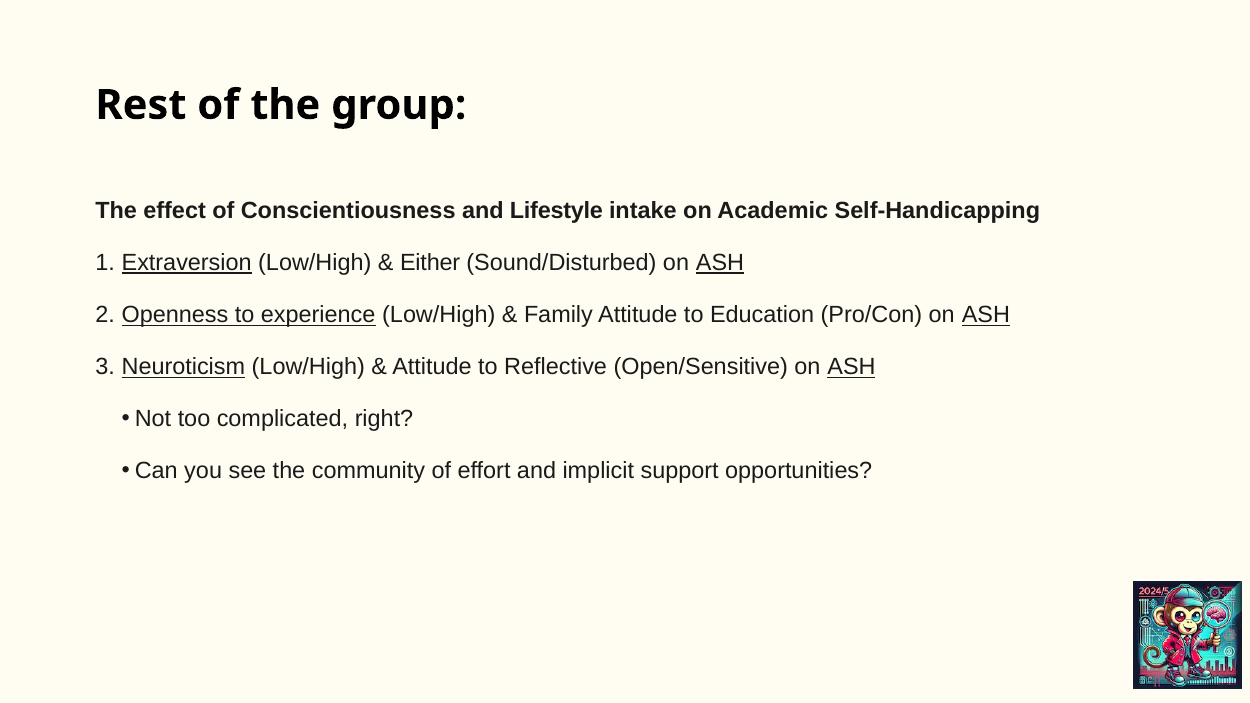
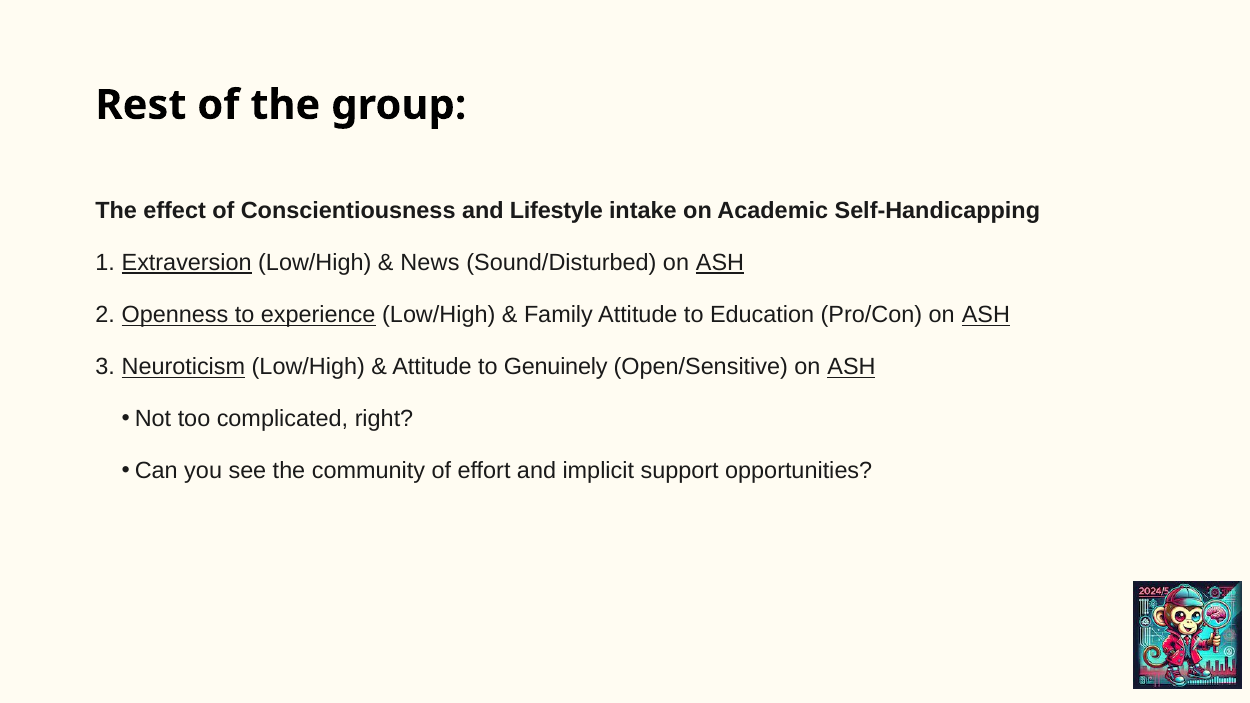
Either: Either -> News (430, 263)
Reflective: Reflective -> Genuinely (556, 367)
